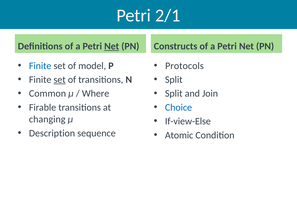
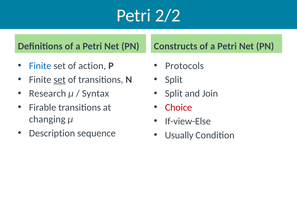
2/1: 2/1 -> 2/2 (168, 16)
Net underline: present -> none (112, 46)
model: model -> action (92, 66)
Common: Common -> Research (47, 93)
Where: Where -> Syntax (96, 93)
Choice colour: blue -> red (179, 107)
Atomic: Atomic -> Usually (179, 135)
